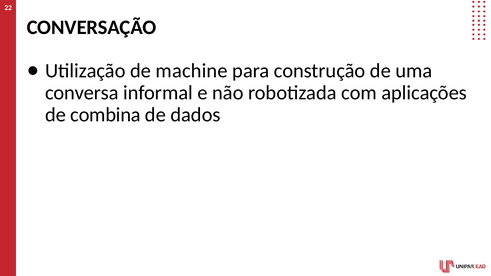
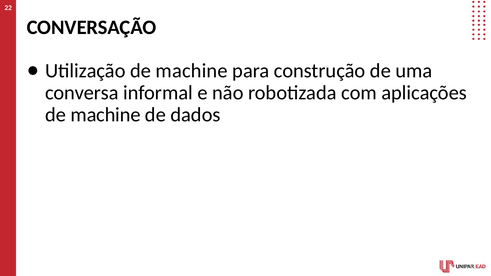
combina: combina -> machine (106, 115)
